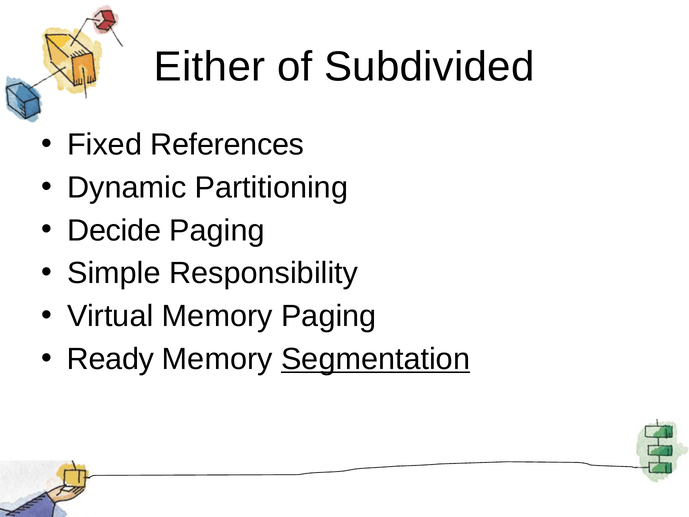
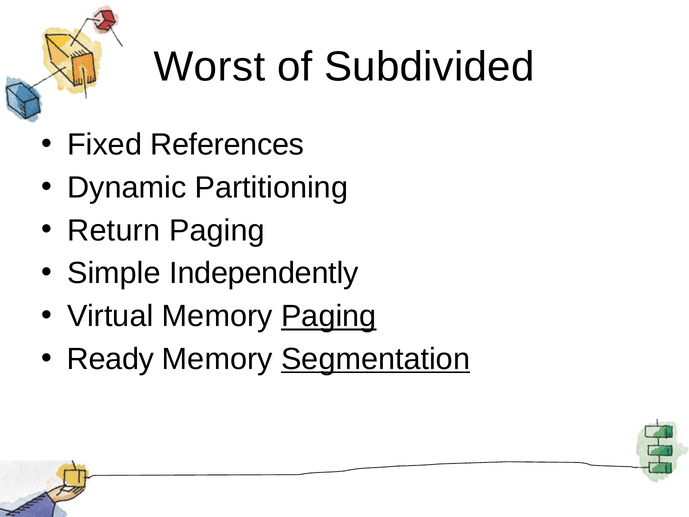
Either: Either -> Worst (209, 67)
Decide: Decide -> Return (114, 230)
Responsibility: Responsibility -> Independently (264, 273)
Paging underline: none -> present (329, 316)
